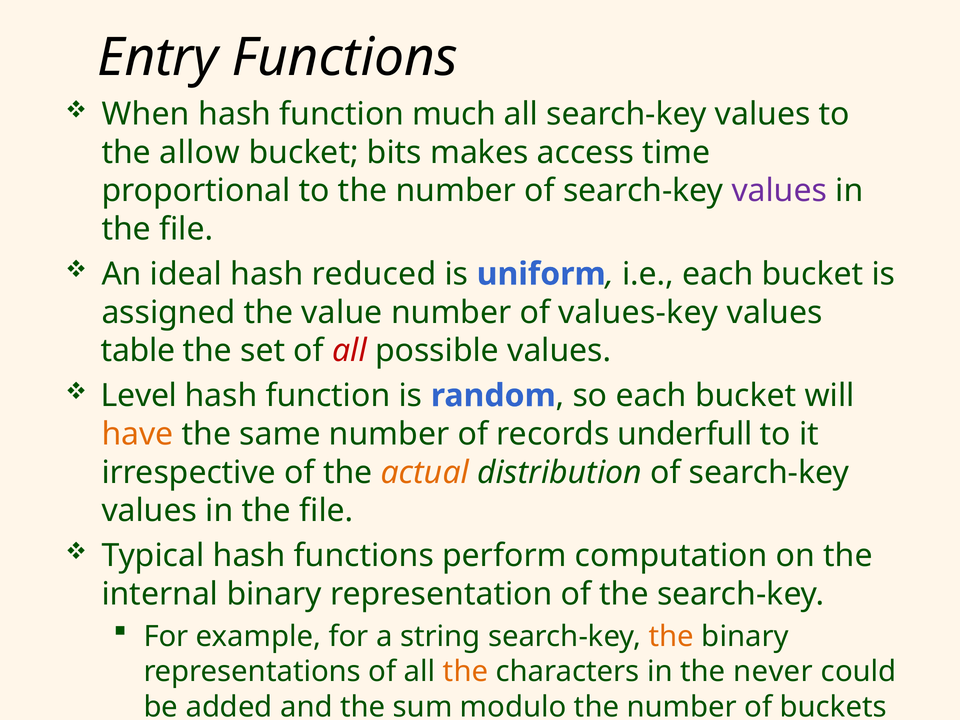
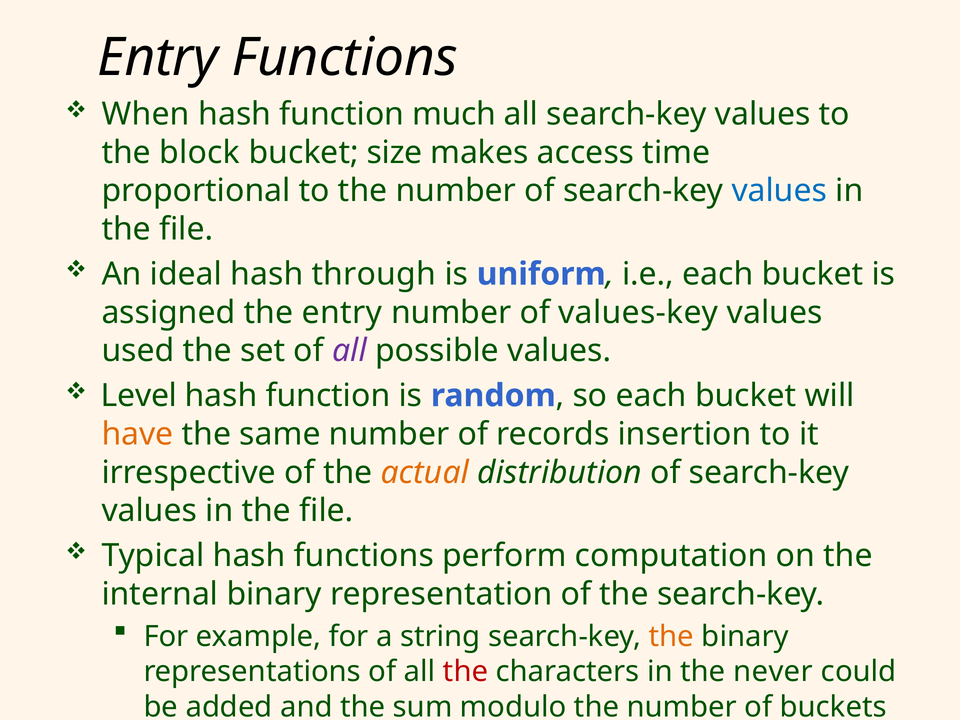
allow: allow -> block (200, 152)
bits: bits -> size (395, 152)
values colour: purple -> blue (779, 191)
reduced: reduced -> through (374, 274)
the value: value -> entry (342, 312)
table: table -> used (138, 351)
all colour: red -> purple (350, 351)
underfull: underfull -> insertion (685, 434)
the colour: orange -> red (466, 672)
